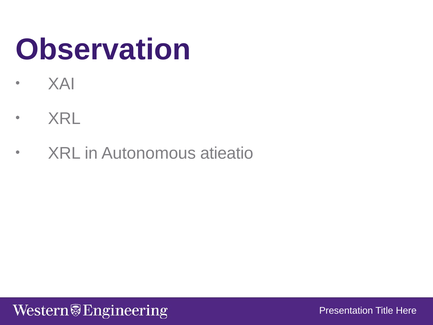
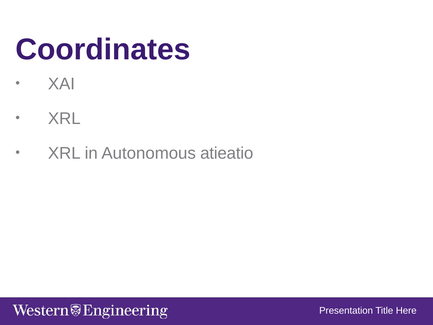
Observation: Observation -> Coordinates (103, 49)
